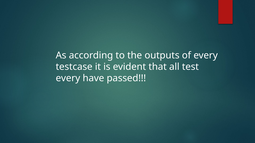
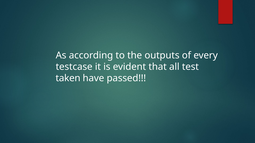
every: every -> taken (68, 78)
